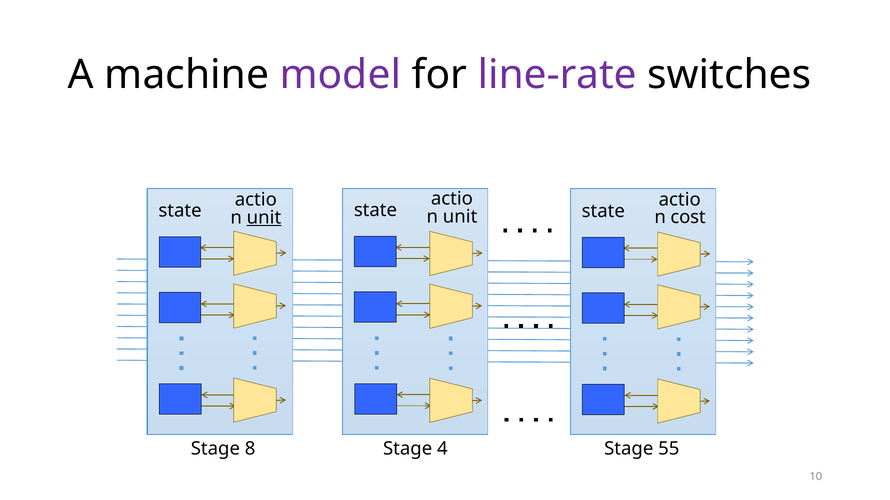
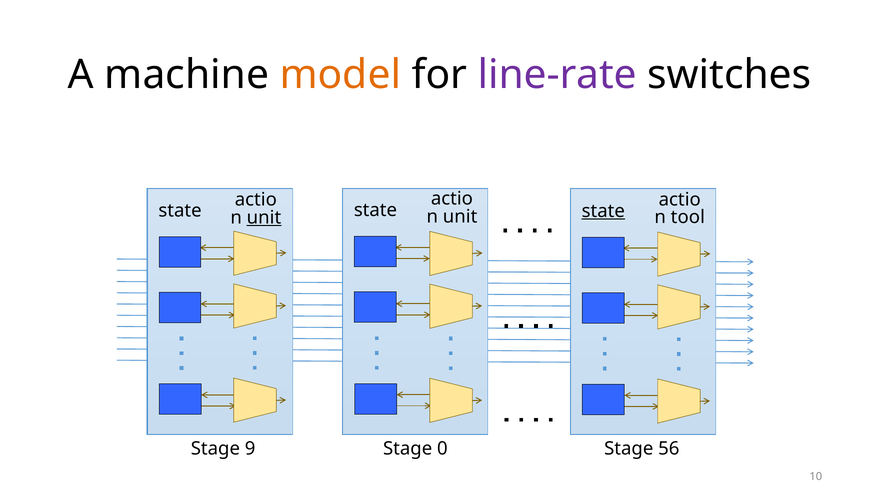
model colour: purple -> orange (340, 75)
state underline: none -> present (603, 211)
cost: cost -> tool (688, 217)
8: 8 -> 9 (250, 449)
4: 4 -> 0 (442, 449)
55: 55 -> 56 (669, 449)
